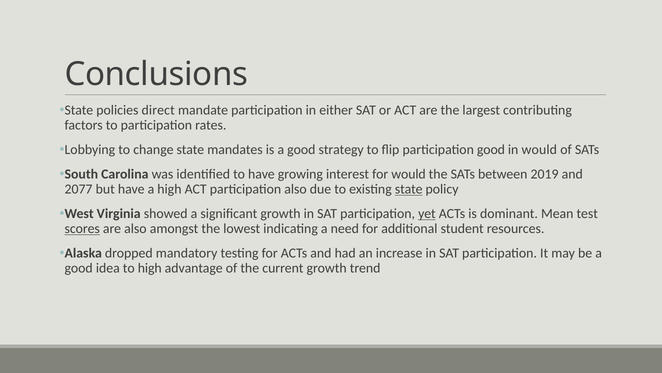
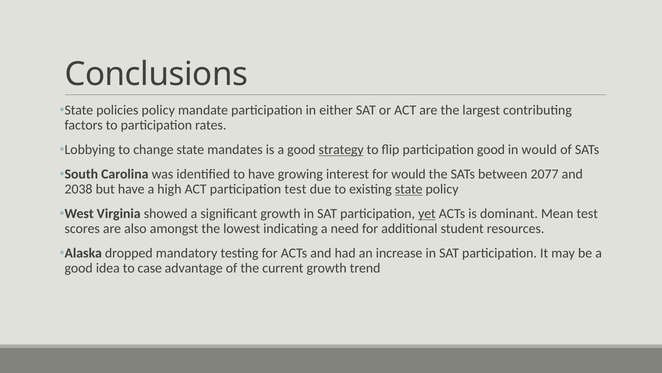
policies direct: direct -> policy (158, 110)
strategy underline: none -> present (341, 150)
2019: 2019 -> 2077 (545, 174)
2077: 2077 -> 2038 (79, 189)
participation also: also -> test (295, 189)
scores underline: present -> none (82, 228)
to high: high -> case (150, 268)
